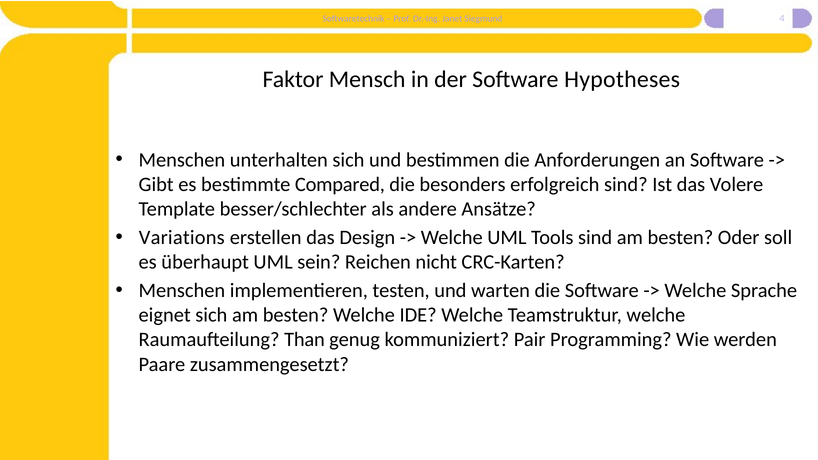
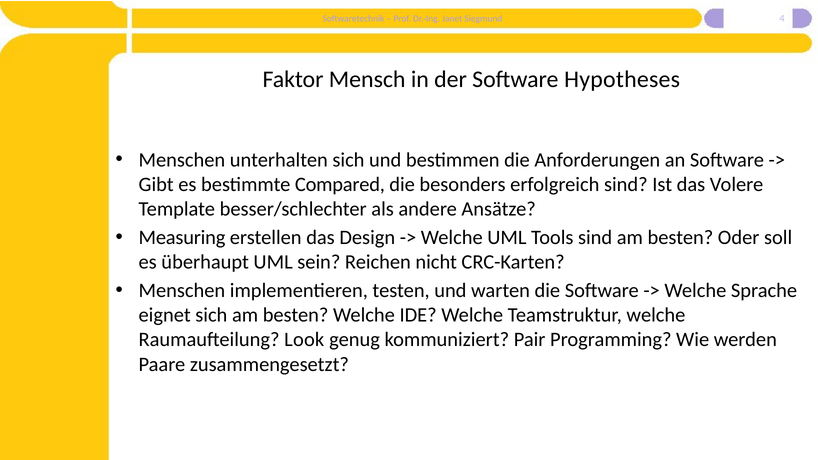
Variations: Variations -> Measuring (182, 238)
Than: Than -> Look (304, 340)
